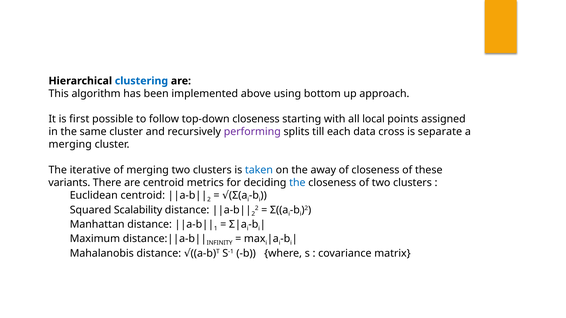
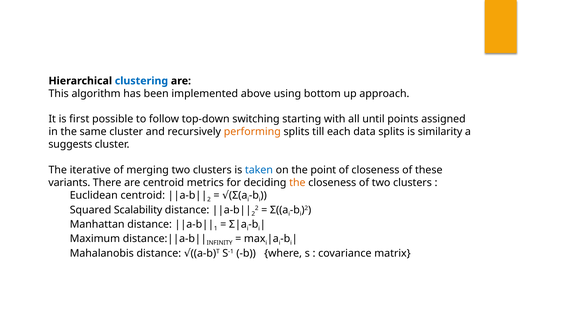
top-down closeness: closeness -> switching (256, 119)
local: local -> until (373, 119)
performing colour: purple -> orange (252, 132)
data cross: cross -> splits (391, 132)
separate: separate -> similarity (440, 132)
merging: merging -> suggests (70, 145)
away: away -> point (323, 170)
the colour: blue -> orange (297, 183)
